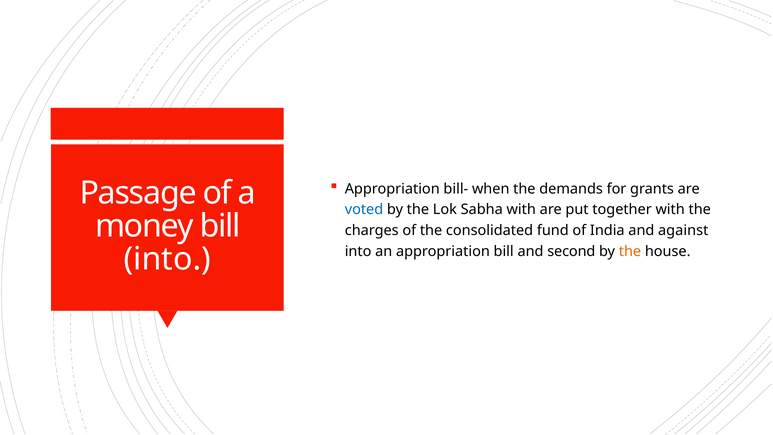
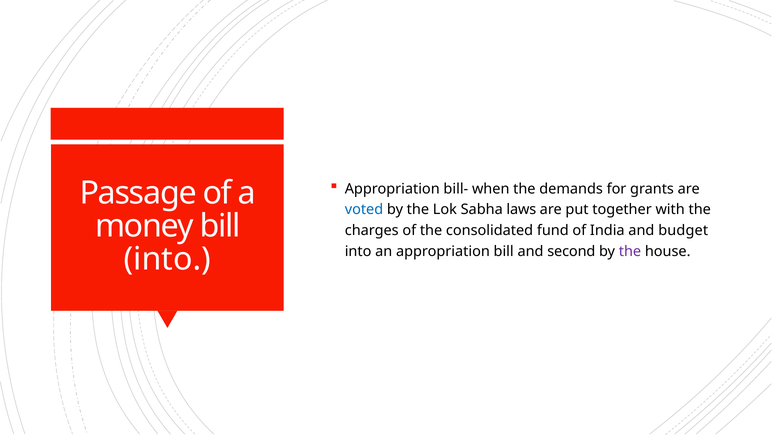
Sabha with: with -> laws (521, 210)
against: against -> budget (683, 230)
the colour: orange -> purple (630, 251)
